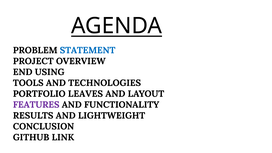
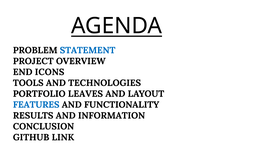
USING: USING -> ICONS (50, 72)
FEATURES colour: purple -> blue (36, 105)
LIGHTWEIGHT: LIGHTWEIGHT -> INFORMATION (112, 116)
